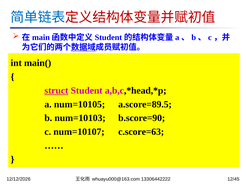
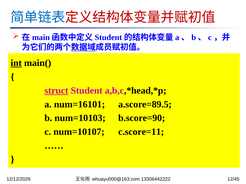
int underline: none -> present (16, 63)
num=10105: num=10105 -> num=16101 (80, 105)
c.score=63: c.score=63 -> c.score=11 (141, 132)
